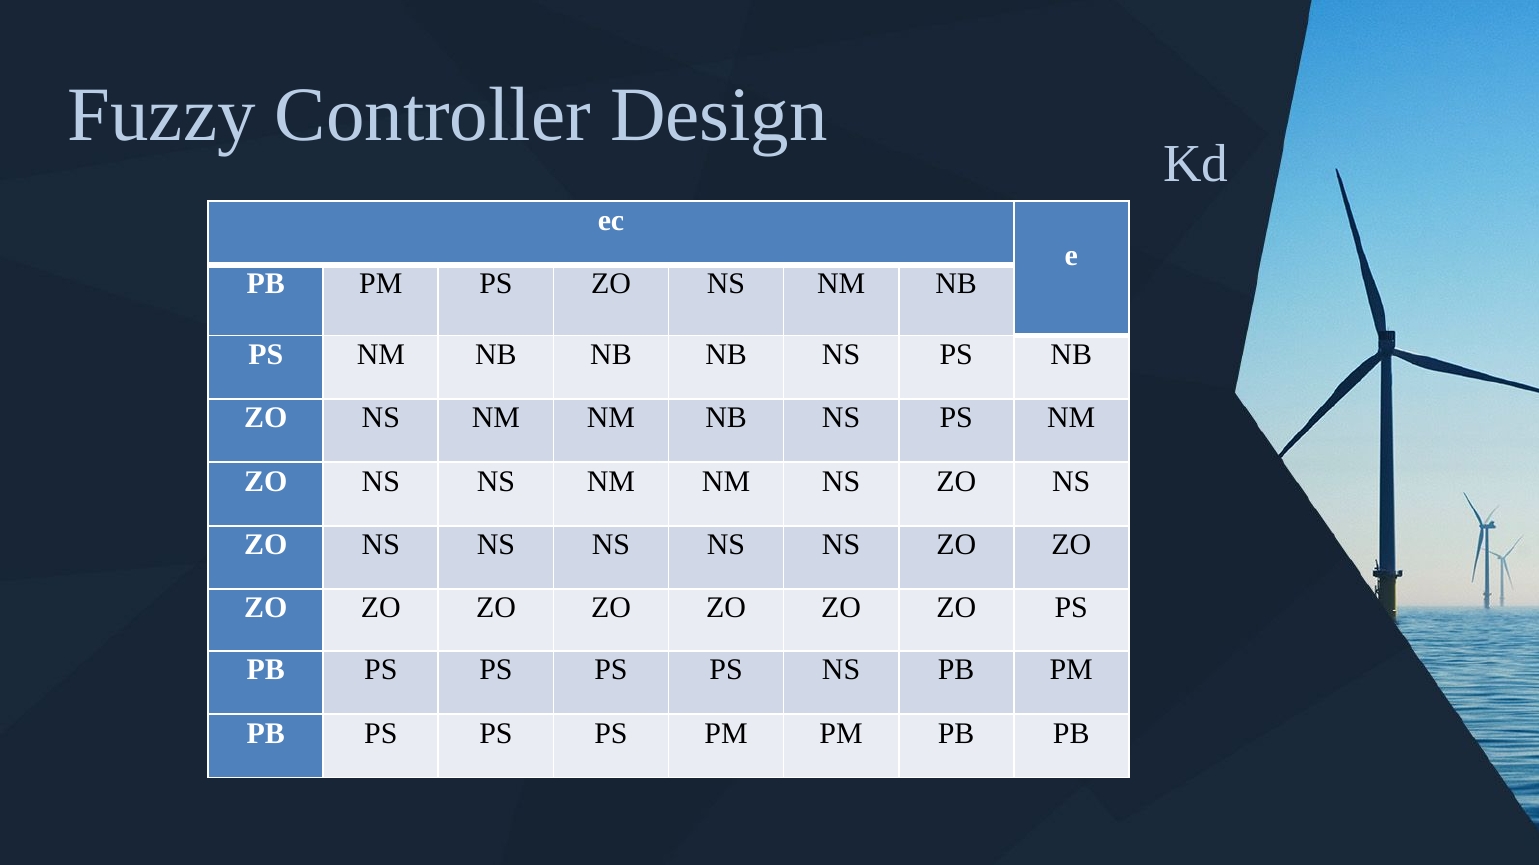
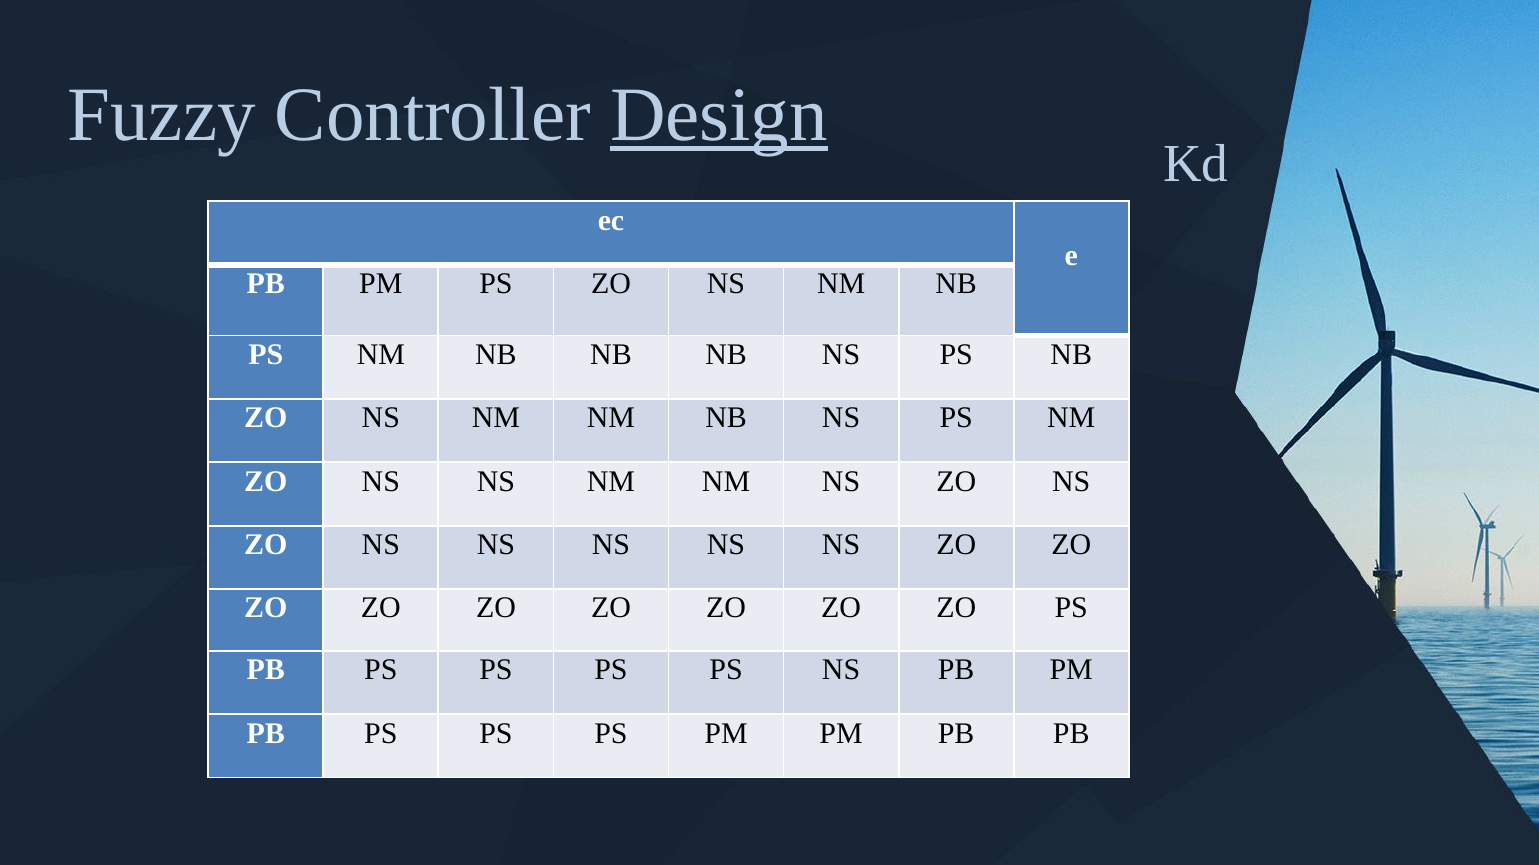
Design underline: none -> present (719, 115)
